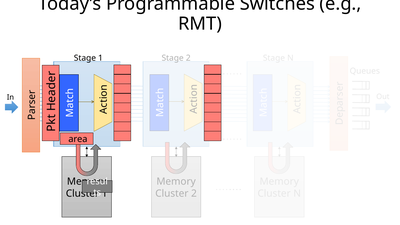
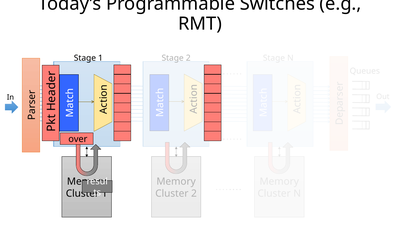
area: area -> over (78, 139)
